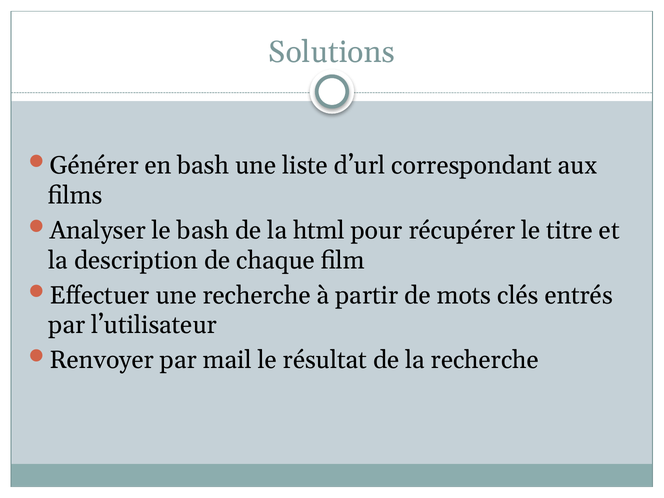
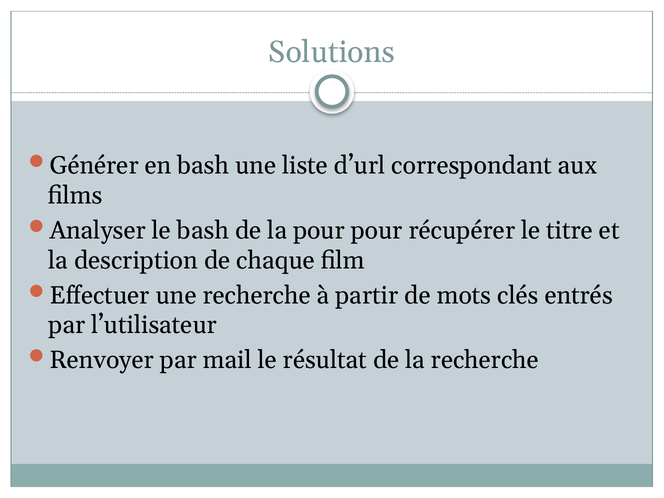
la html: html -> pour (319, 231)
